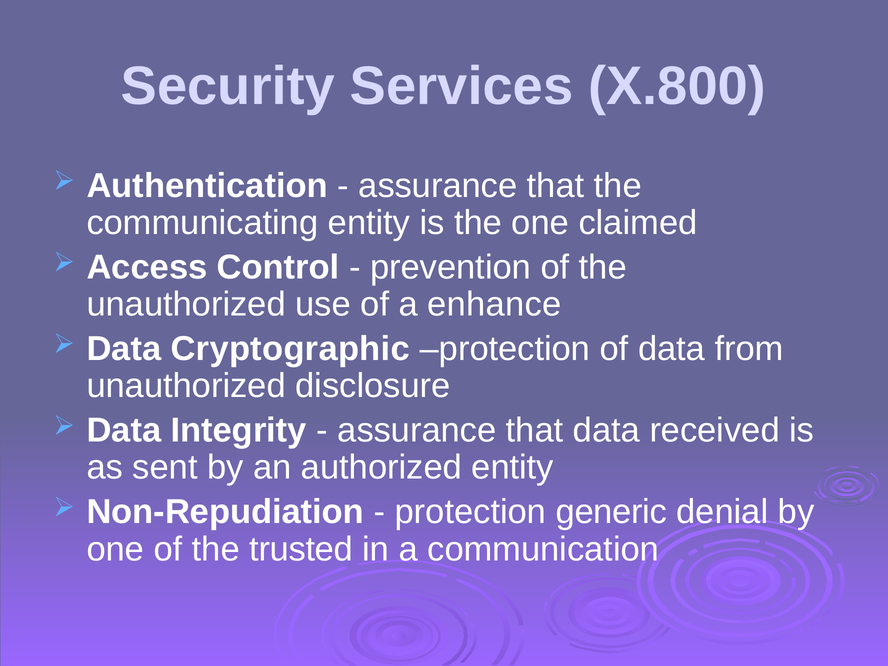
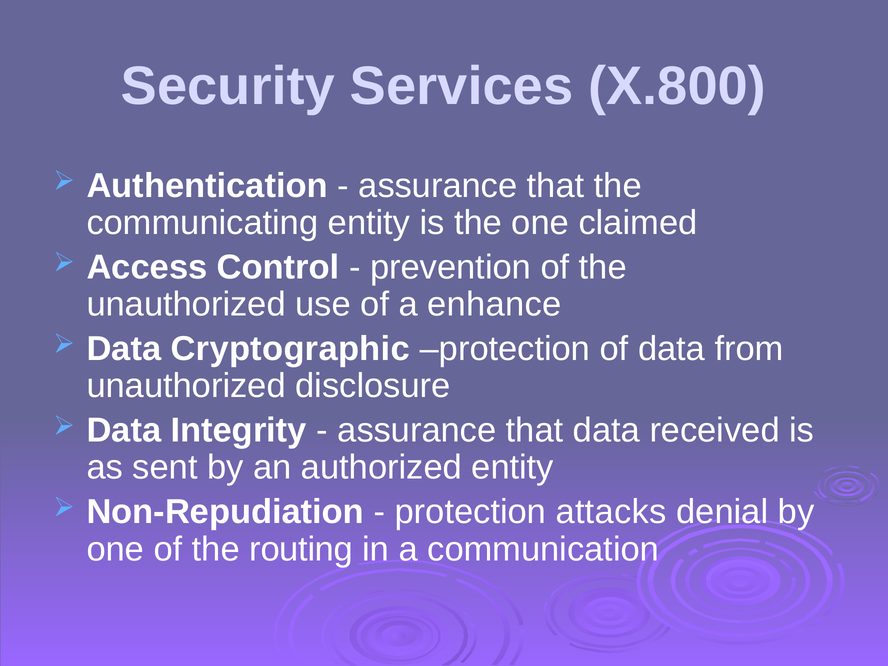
generic: generic -> attacks (611, 512)
trusted: trusted -> routing (301, 549)
